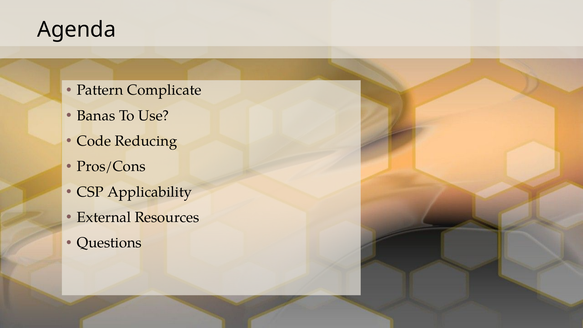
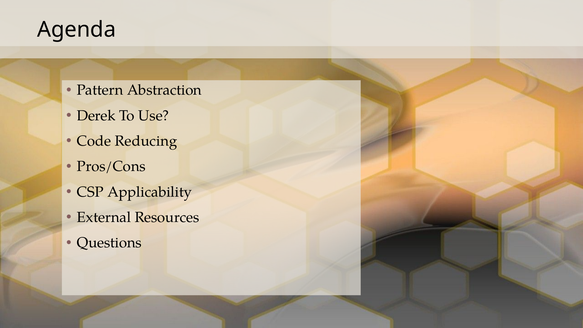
Complicate: Complicate -> Abstraction (164, 90)
Banas: Banas -> Derek (96, 116)
